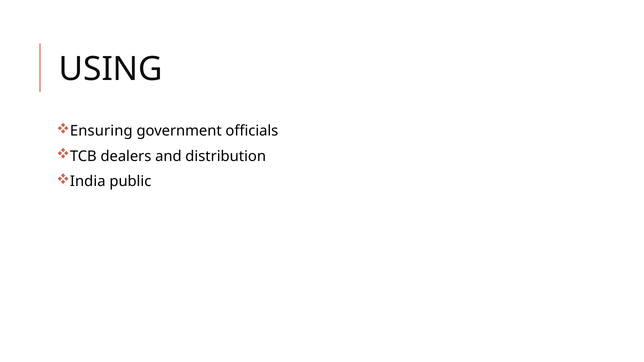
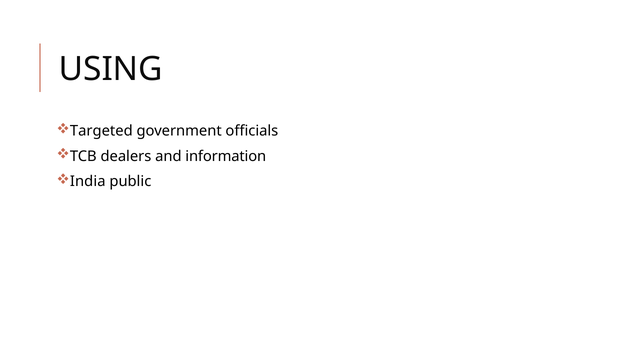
Ensuring: Ensuring -> Targeted (101, 131)
distribution: distribution -> information (226, 156)
